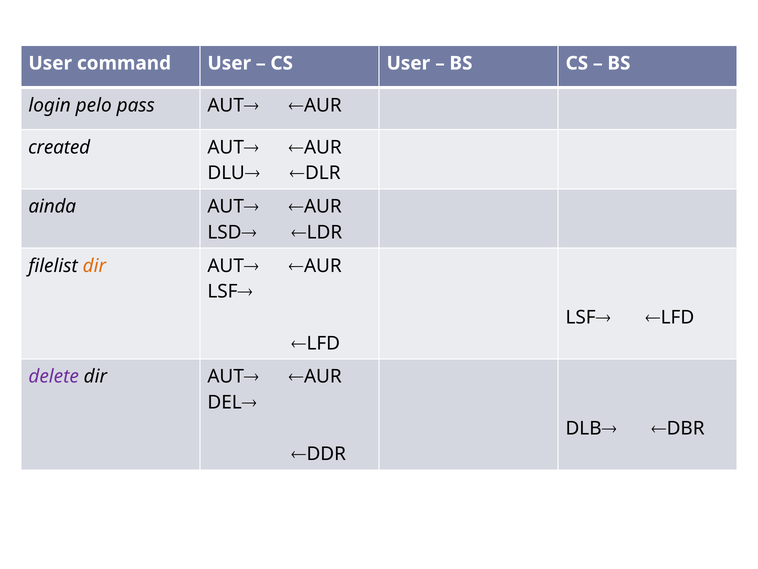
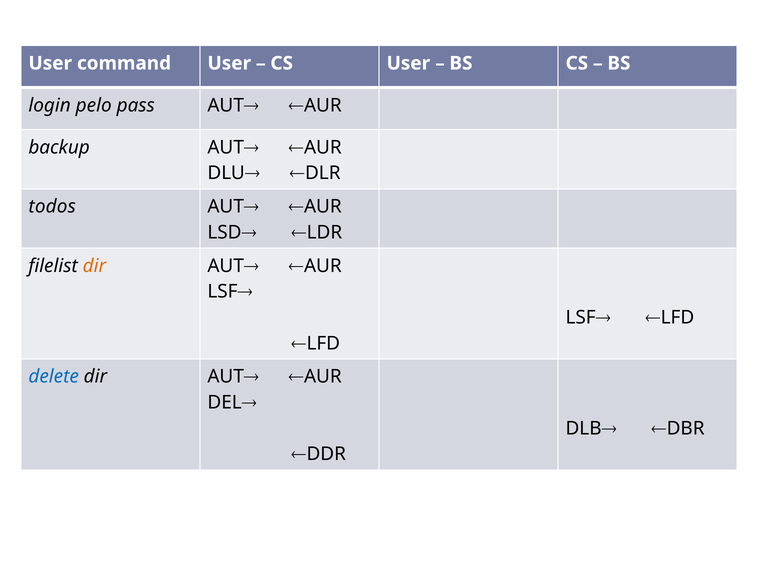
created: created -> backup (59, 147)
ainda: ainda -> todos (52, 206)
delete colour: purple -> blue (54, 376)
